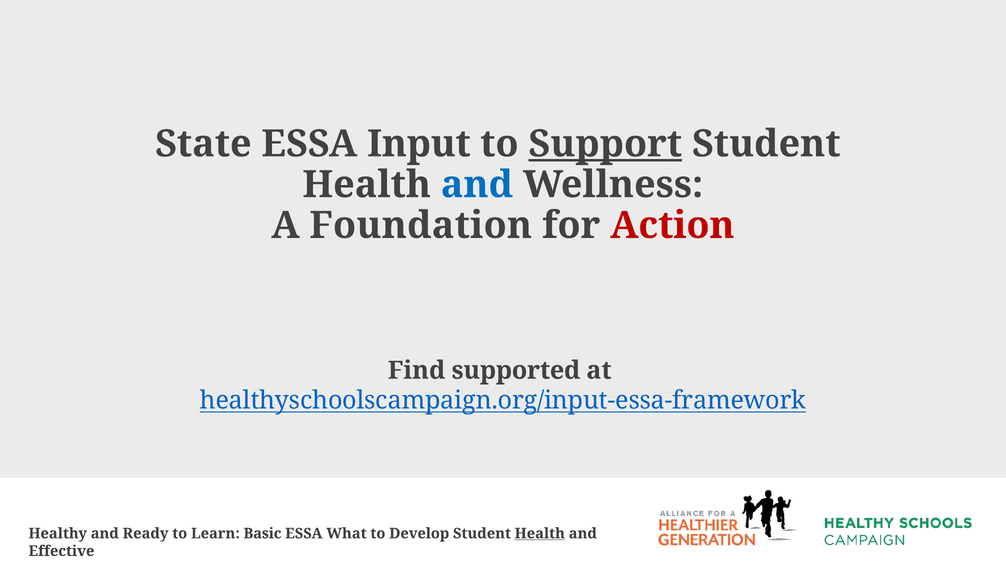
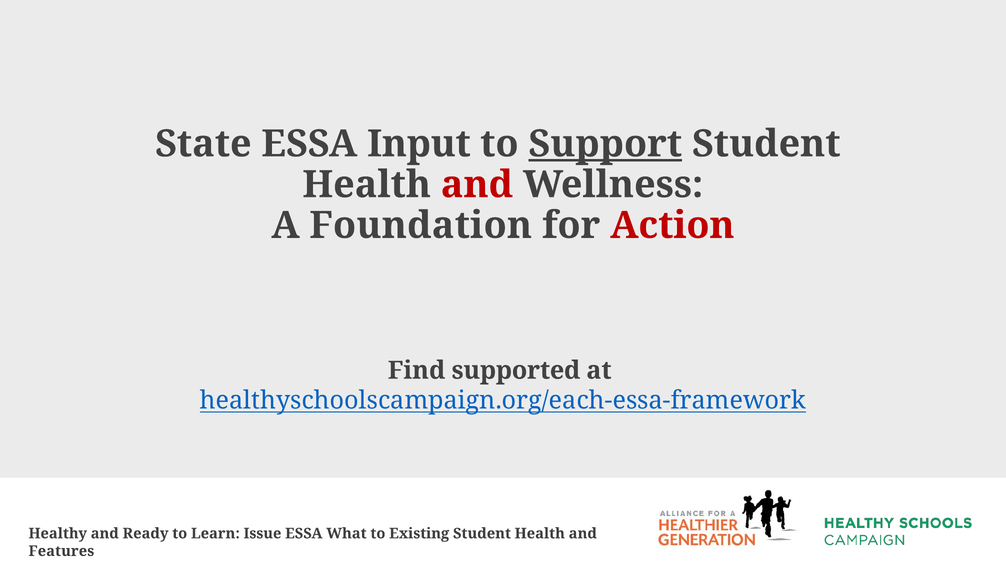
and colour: blue -> red (477, 185)
healthyschoolscampaign.org/input-essa-framework: healthyschoolscampaign.org/input-essa-framework -> healthyschoolscampaign.org/each-essa-framework (503, 400)
Basic: Basic -> Issue (262, 533)
Develop: Develop -> Existing (419, 533)
Health underline: present -> none (540, 533)
Effective: Effective -> Features (61, 551)
